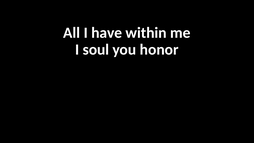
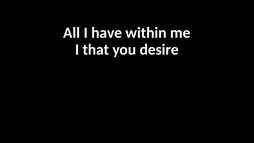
soul: soul -> that (96, 49)
honor: honor -> desire (159, 49)
